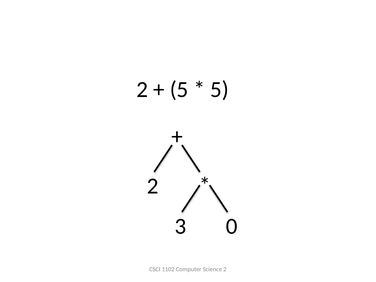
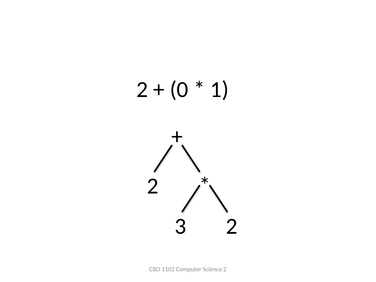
5: 5 -> 0 (179, 89)
5: 5 -> 1 (219, 89)
3 0: 0 -> 2 (232, 226)
